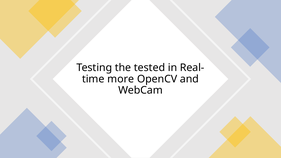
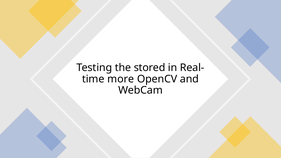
tested: tested -> stored (150, 68)
